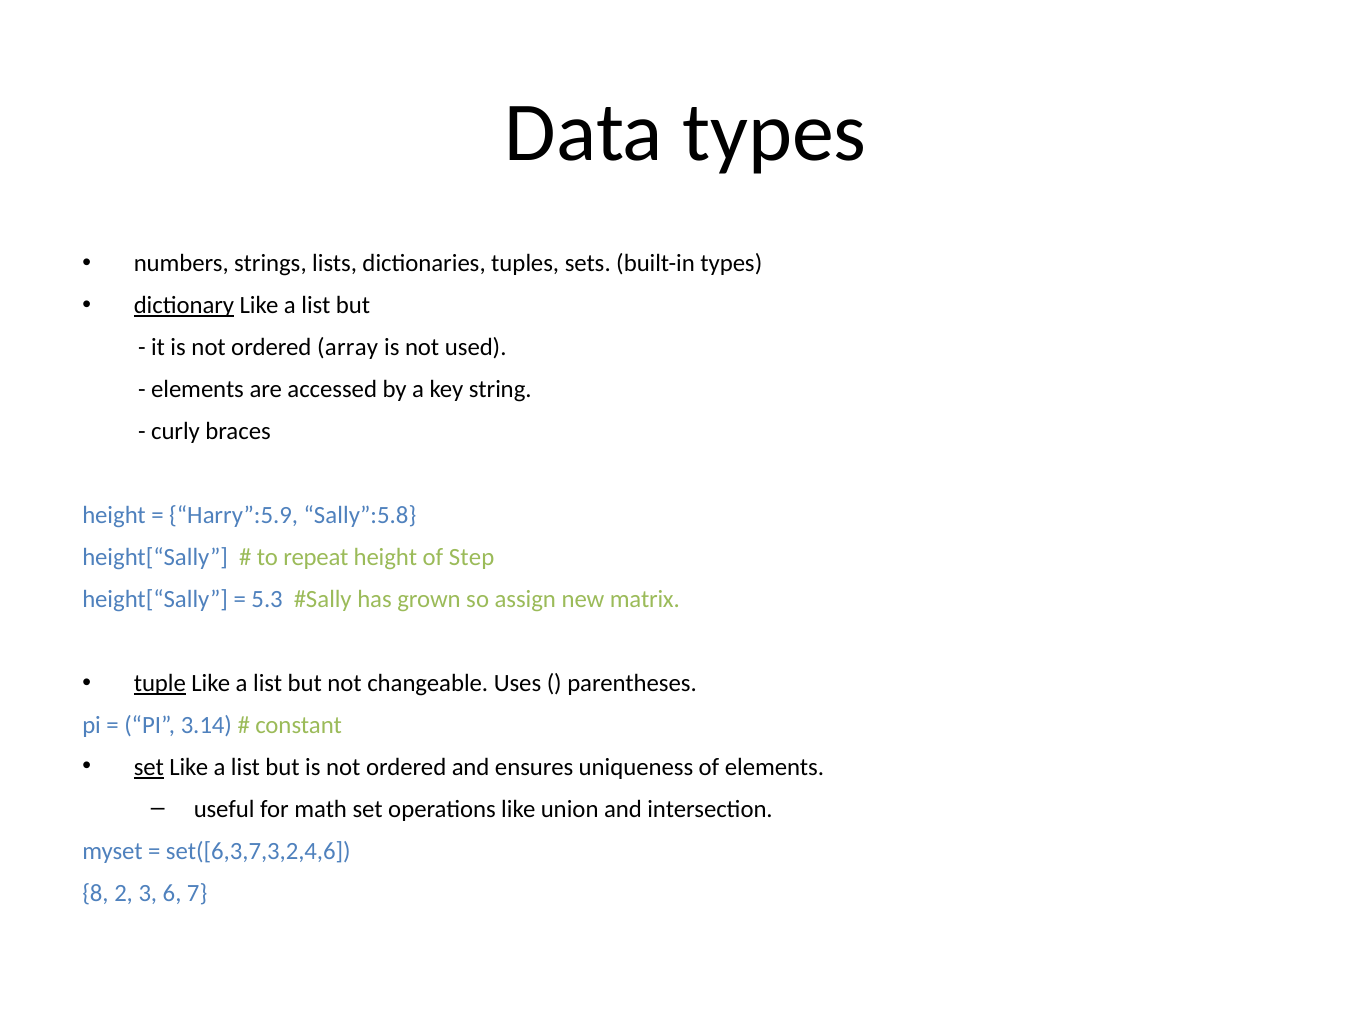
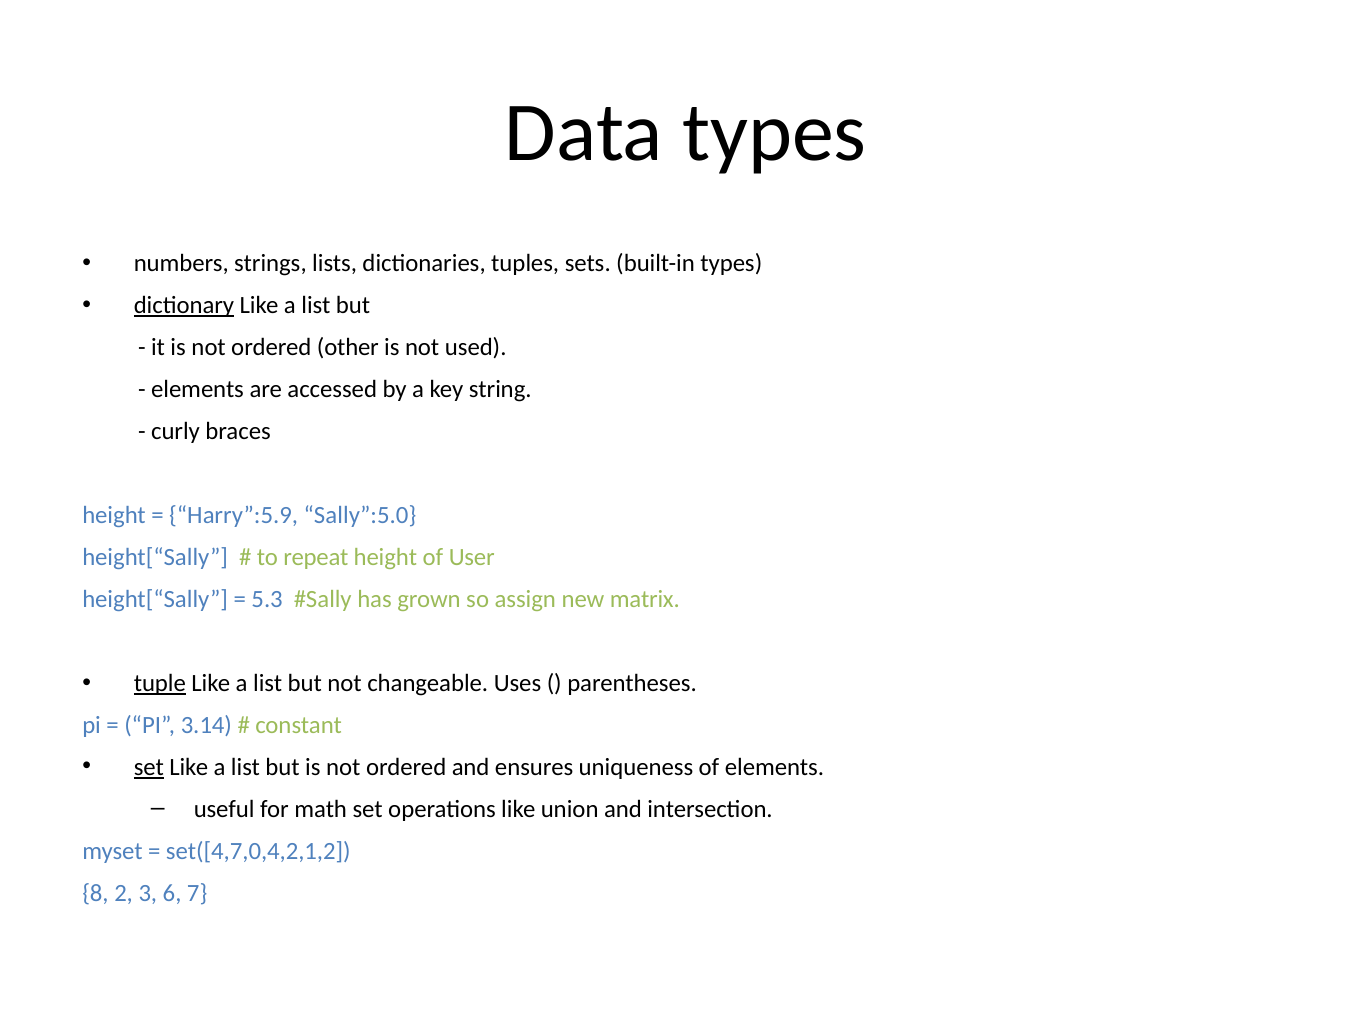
array: array -> other (348, 348)
Sally”:5.8: Sally”:5.8 -> Sally”:5.0 (360, 515)
Step: Step -> User (472, 557)
set([6,3,7,3,2,4,6: set([6,3,7,3,2,4,6 -> set([4,7,0,4,2,1,2 (258, 851)
